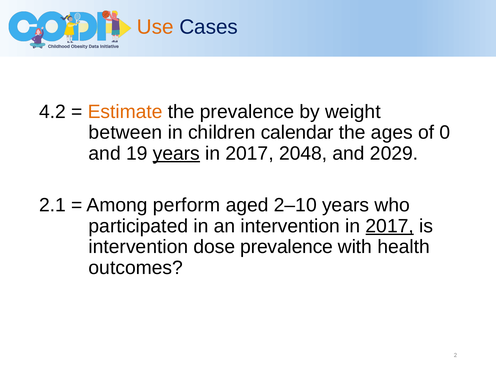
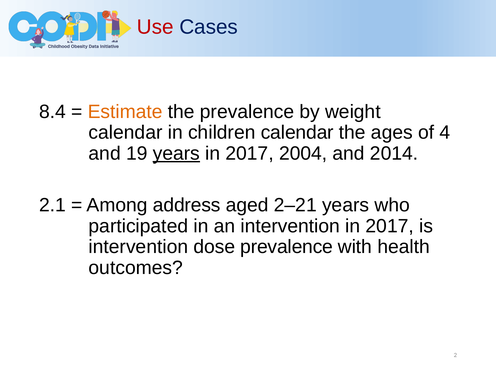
Use colour: orange -> red (155, 27)
4.2: 4.2 -> 8.4 (52, 112)
between: between -> calendar (126, 133)
0: 0 -> 4 (445, 133)
2048: 2048 -> 2004 (303, 153)
2029: 2029 -> 2014 (394, 153)
perform: perform -> address (187, 205)
2–10: 2–10 -> 2–21 (295, 205)
2017 underline: present -> none (390, 226)
